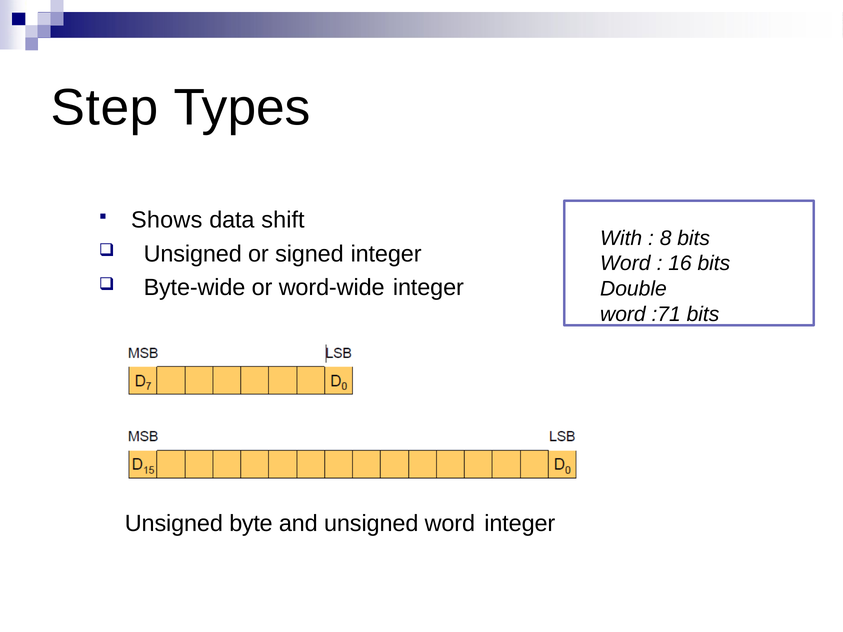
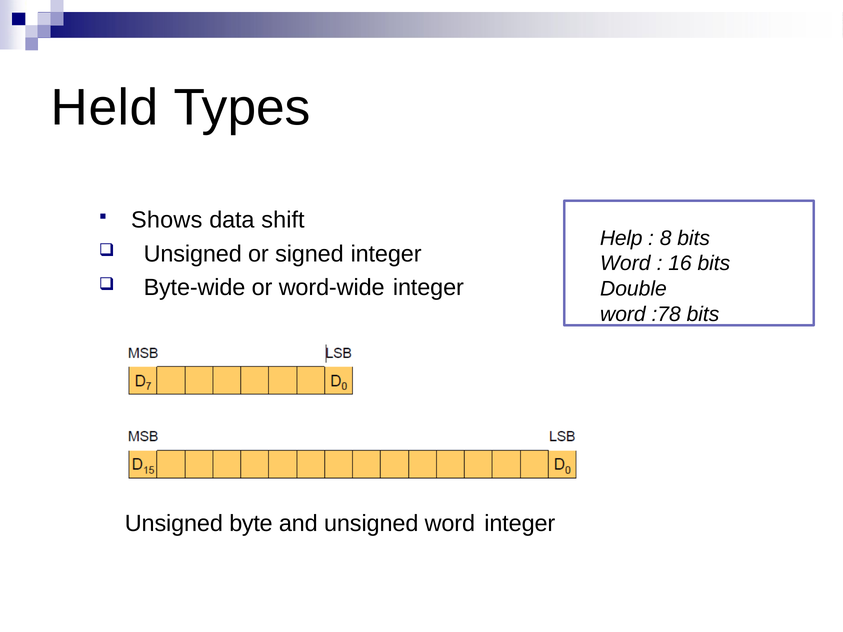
Step: Step -> Held (105, 108)
With: With -> Help (621, 238)
:71: :71 -> :78 (666, 314)
